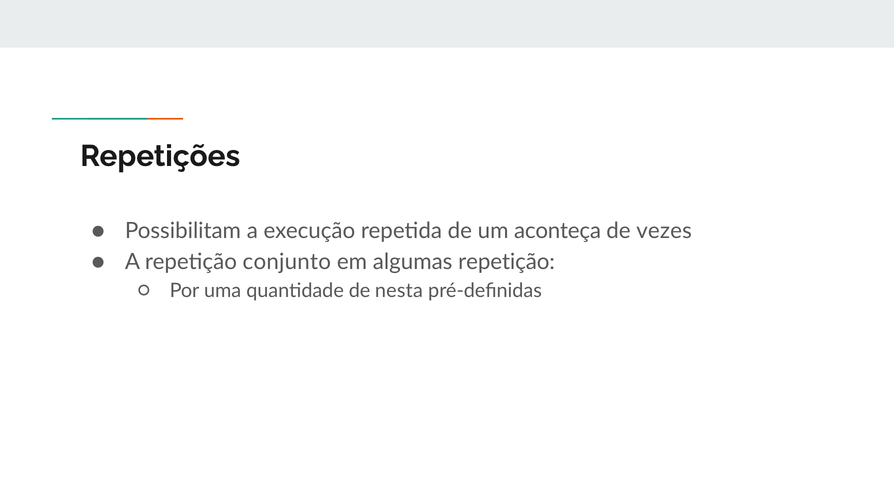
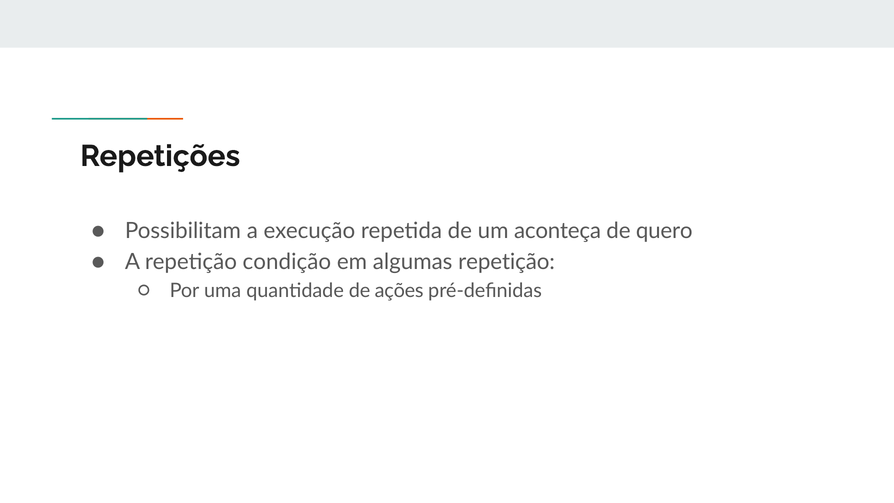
vezes: vezes -> quero (664, 231)
conjunto: conjunto -> condição (287, 262)
nesta: nesta -> ações (399, 290)
